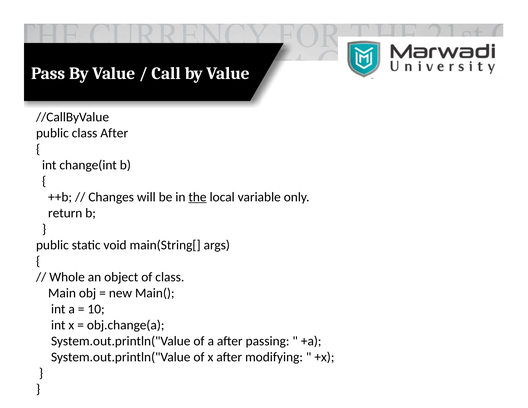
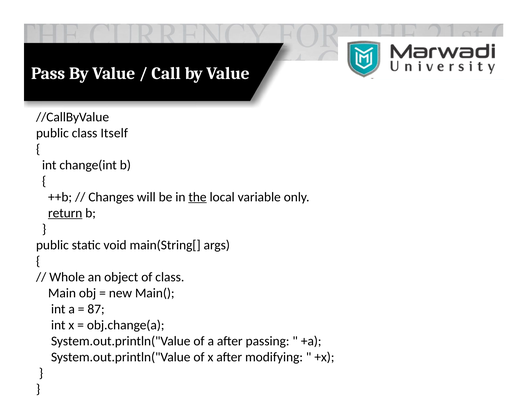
class After: After -> Itself (114, 133)
return underline: none -> present (65, 213)
10: 10 -> 87 (96, 309)
